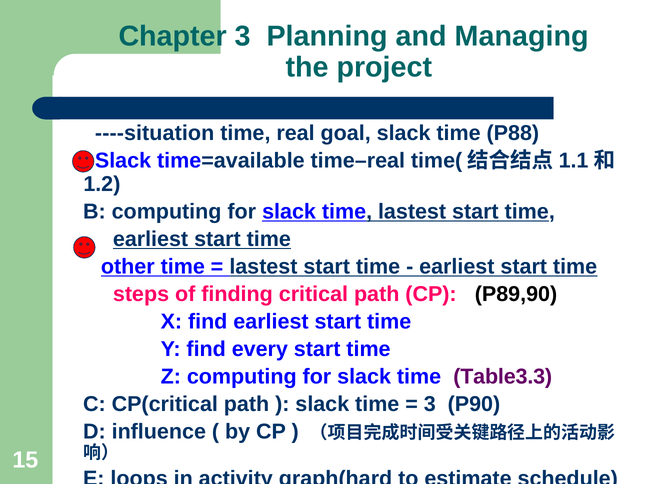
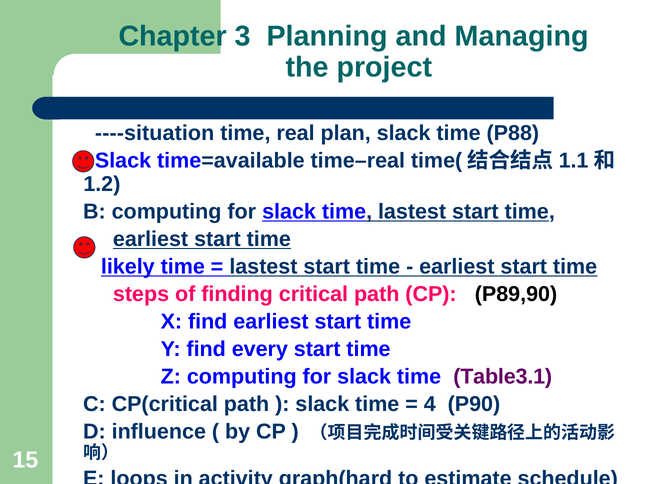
goal: goal -> plan (346, 133)
other: other -> likely (128, 267)
Table3.3: Table3.3 -> Table3.1 (503, 377)
3: 3 -> 4 (430, 404)
